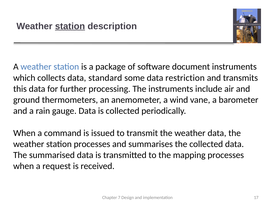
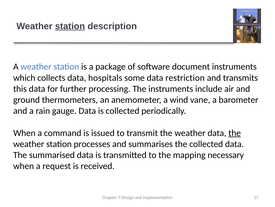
standard: standard -> hospitals (105, 77)
the underline: none -> present (235, 132)
mapping processes: processes -> necessary (226, 154)
